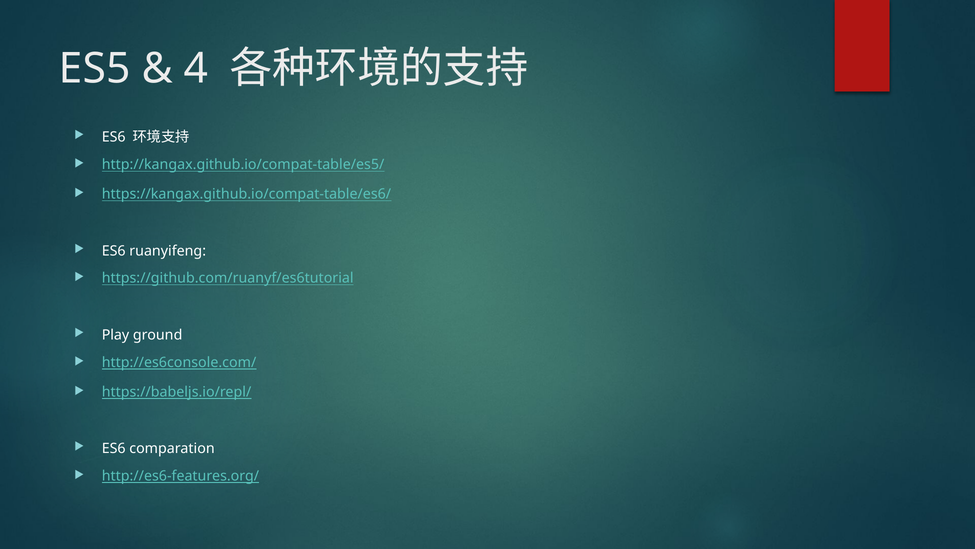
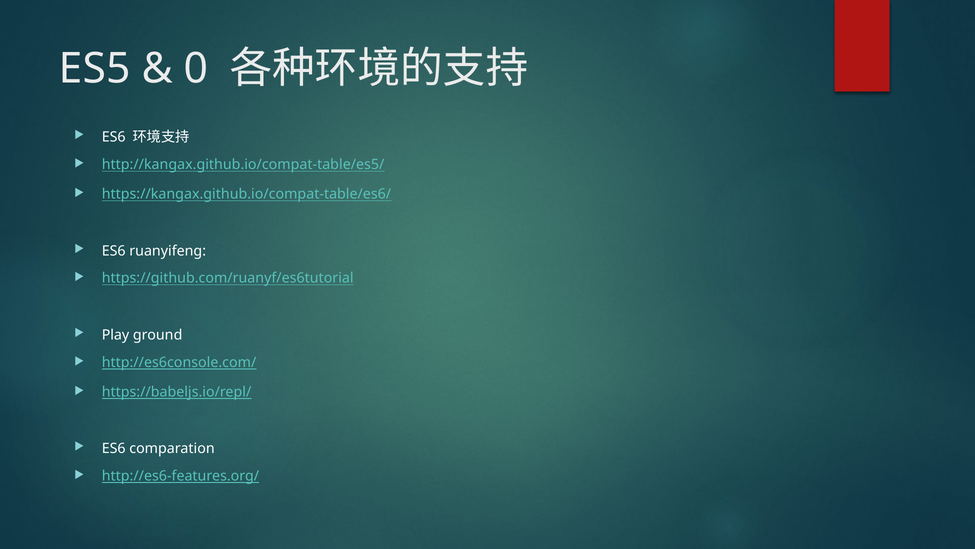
4: 4 -> 0 (196, 68)
